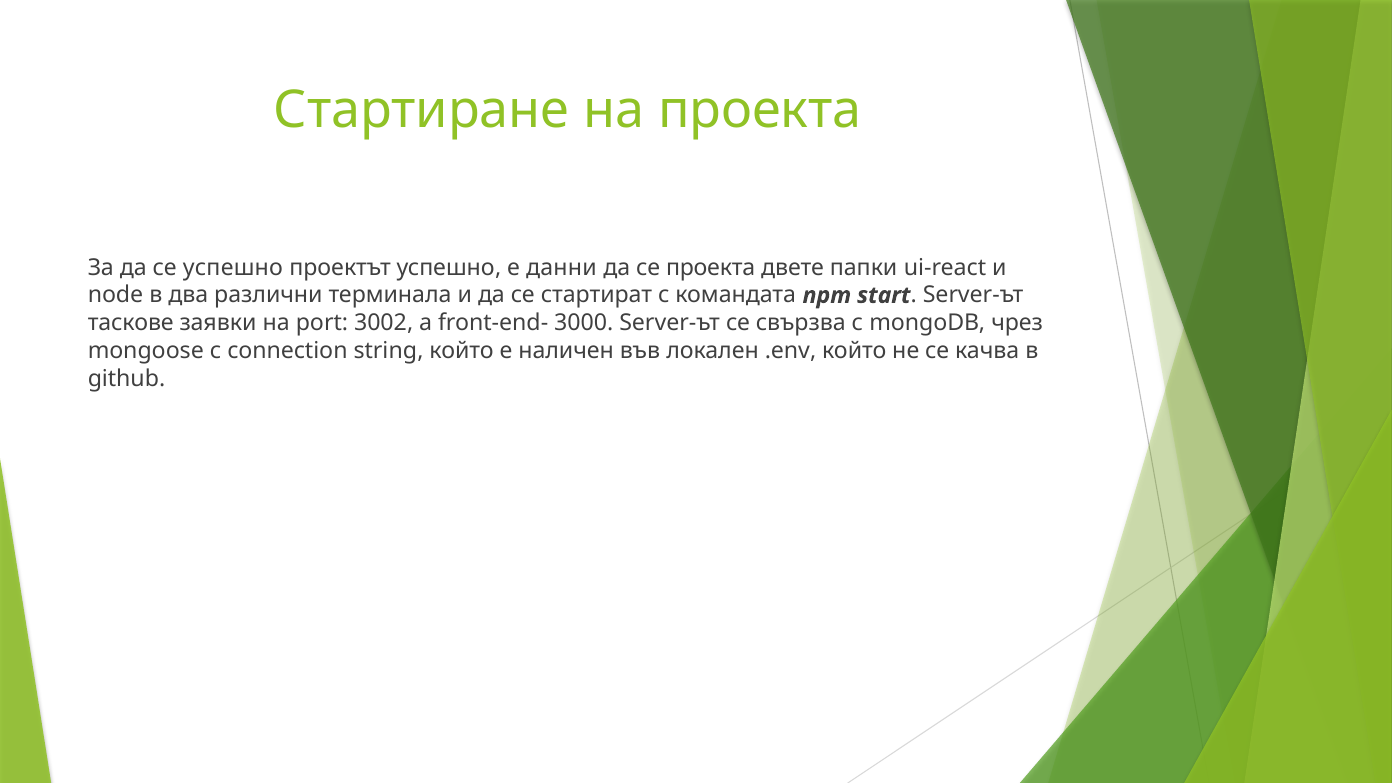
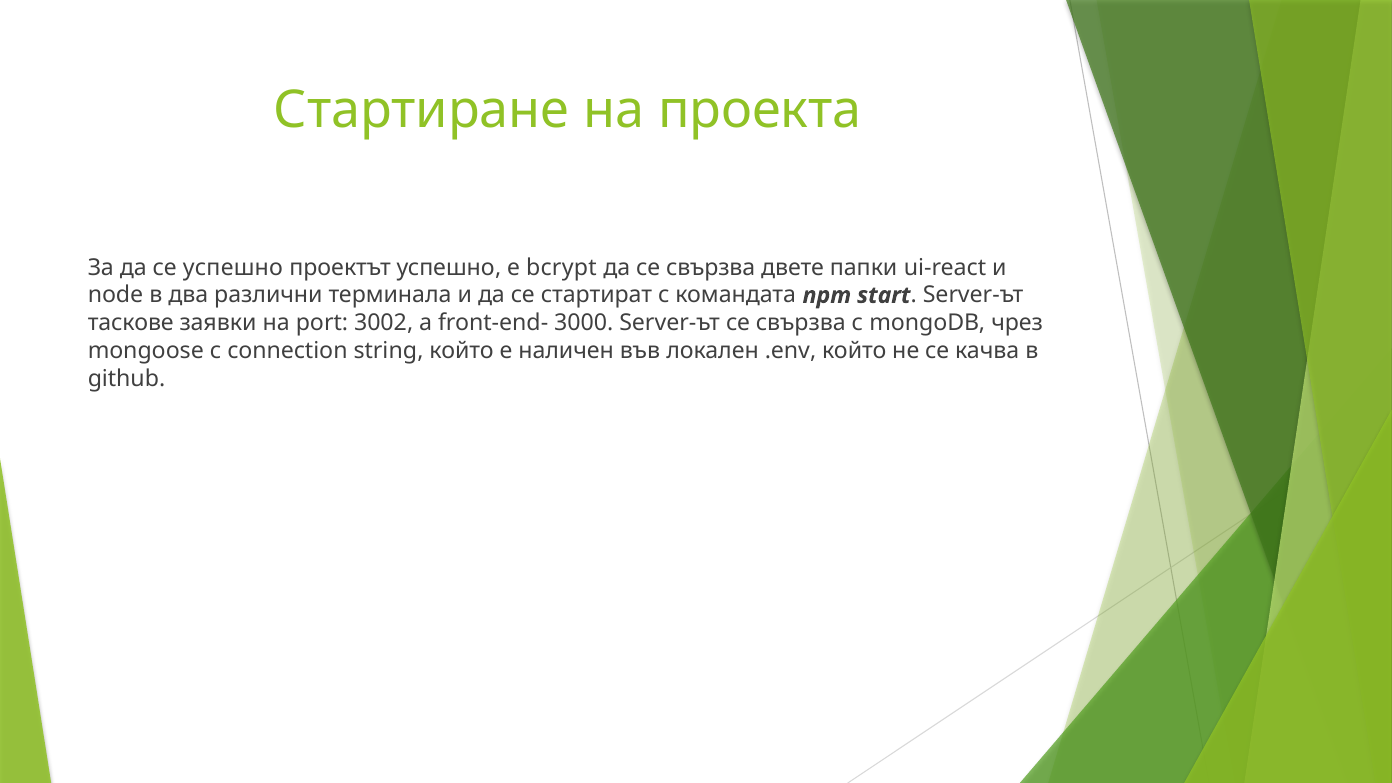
данни: данни -> bcrypt (561, 267)
да се проекта: проекта -> свързва (711, 267)
